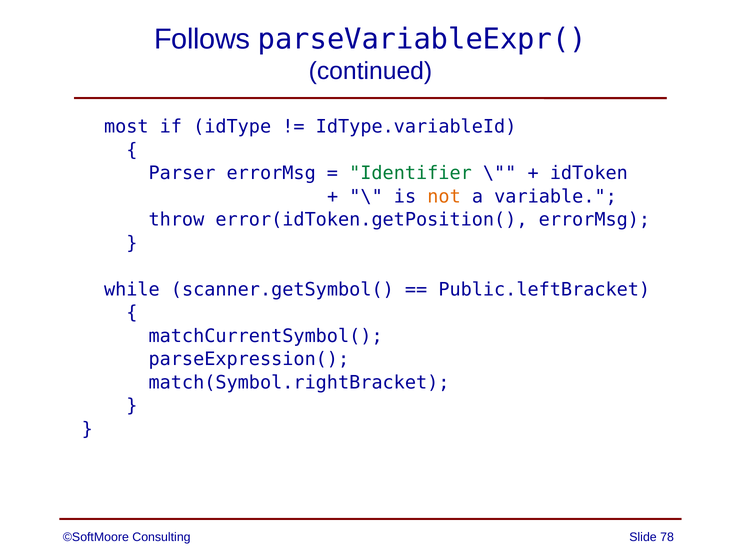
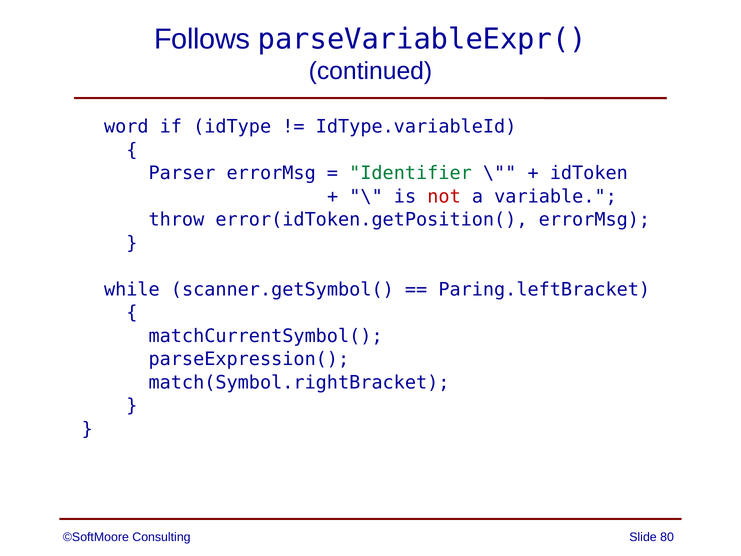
most: most -> word (126, 127)
not colour: orange -> red (444, 196)
Public.leftBracket: Public.leftBracket -> Paring.leftBracket (544, 289)
78: 78 -> 80 (667, 537)
